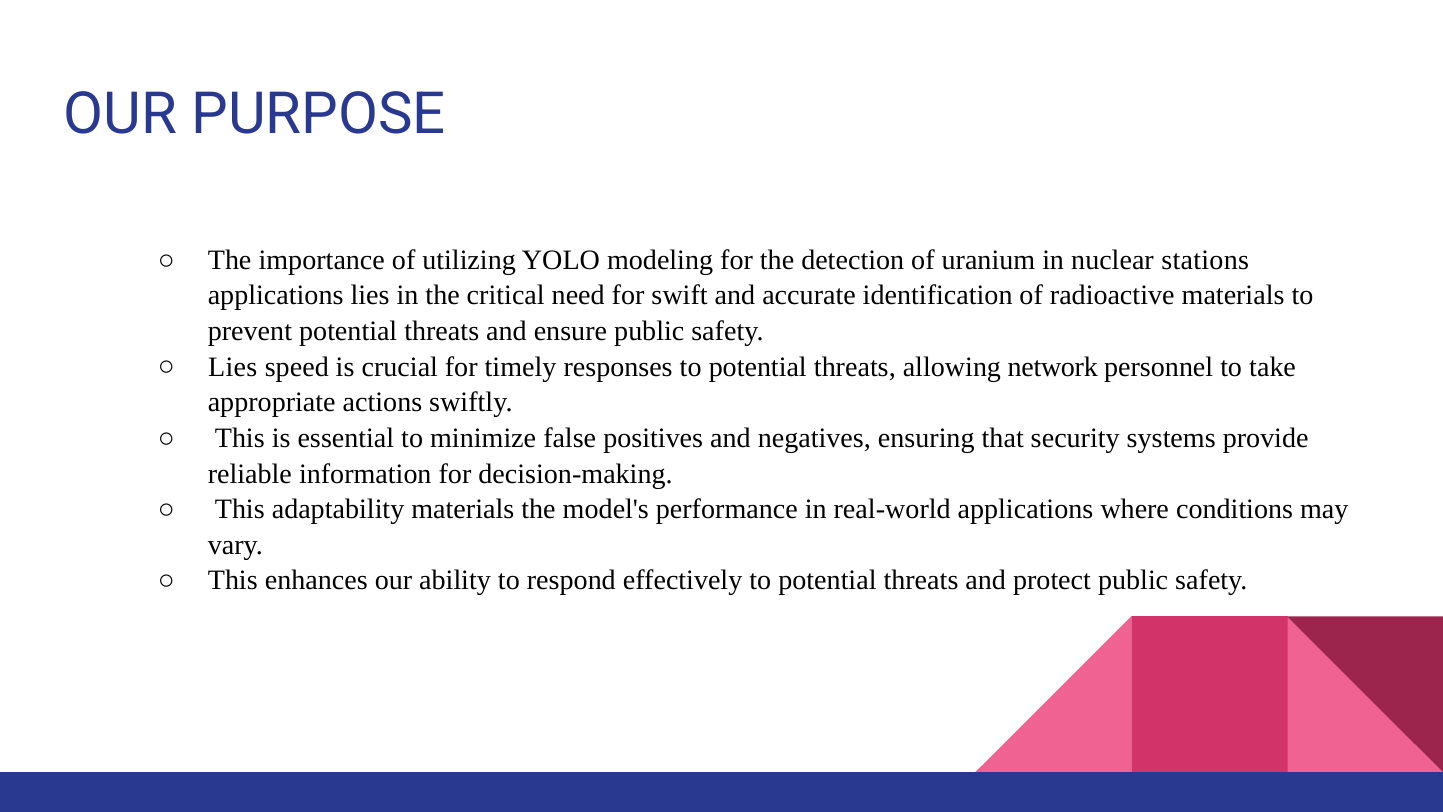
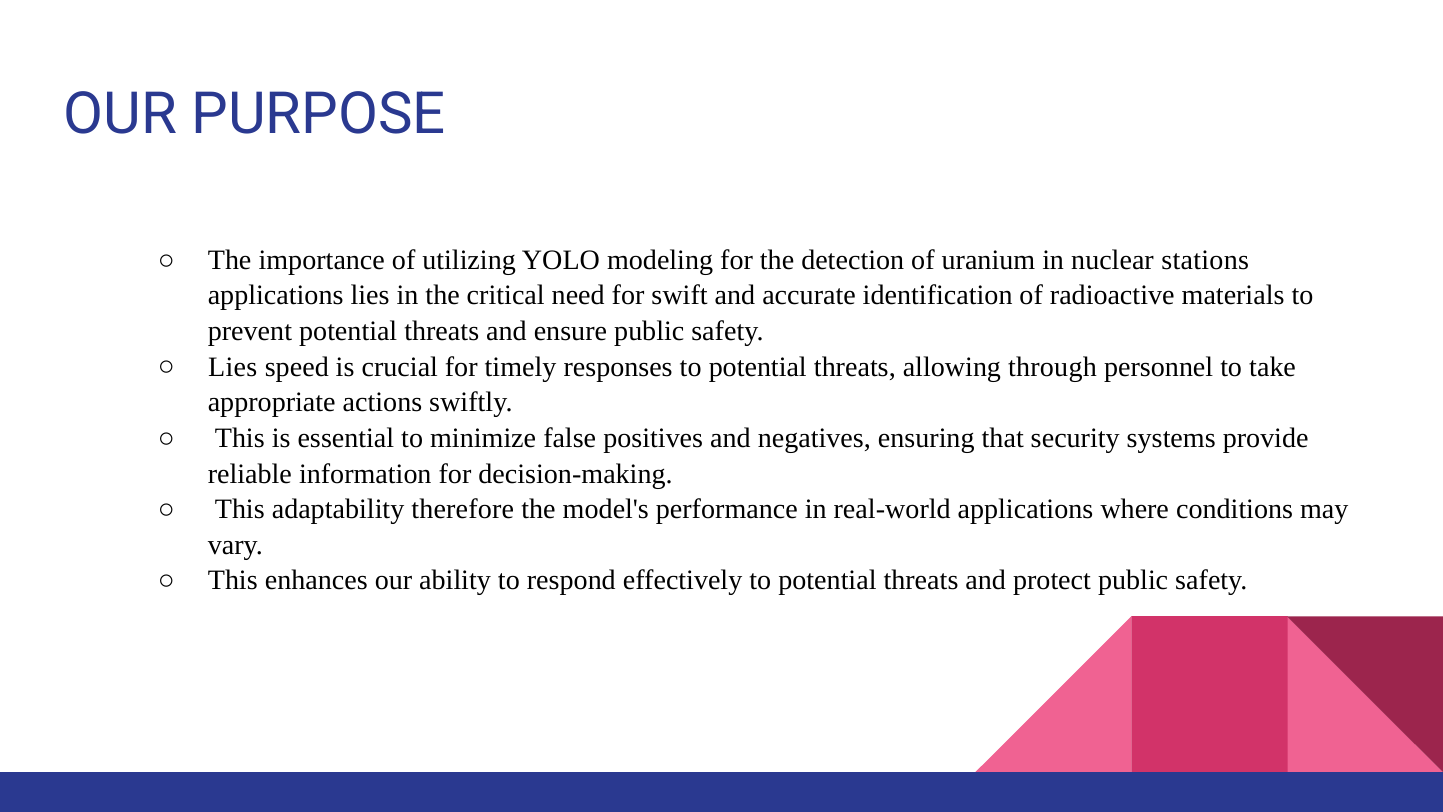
network: network -> through (1052, 367)
adaptability materials: materials -> therefore (463, 509)
